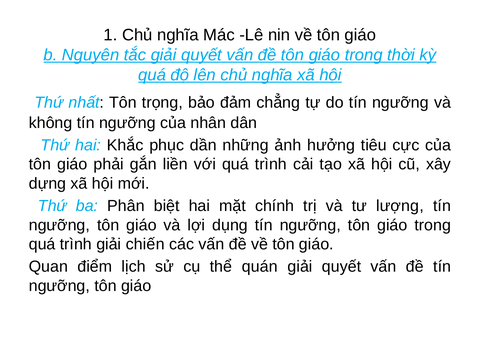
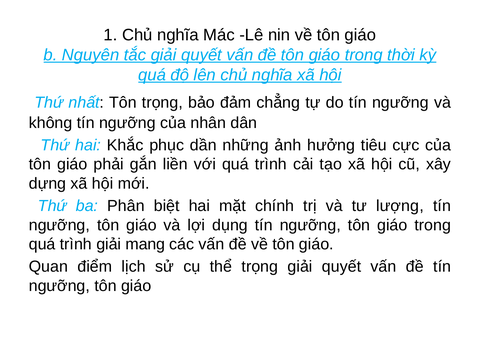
chiến: chiến -> mang (145, 244)
thể quán: quán -> trọng (260, 267)
